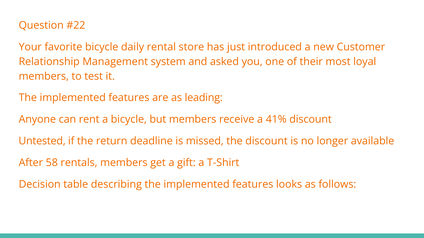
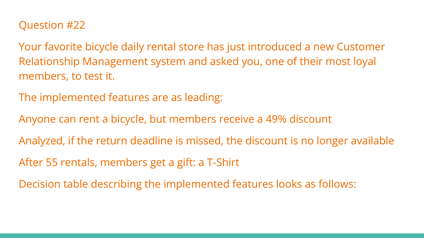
41%: 41% -> 49% (276, 120)
Untested: Untested -> Analyzed (42, 141)
58: 58 -> 55 (52, 163)
